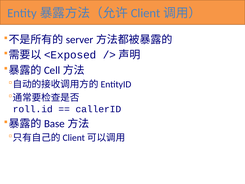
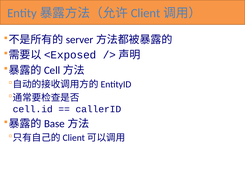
roll.id: roll.id -> cell.id (33, 109)
